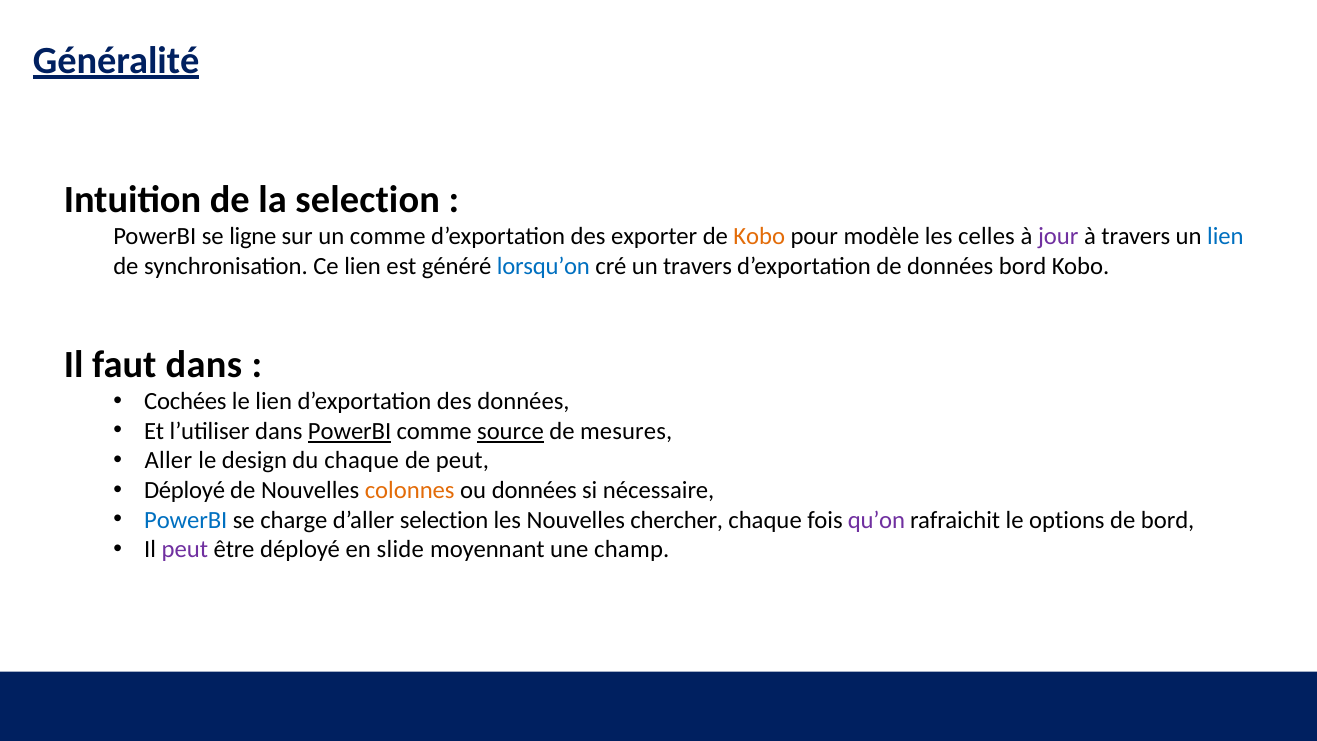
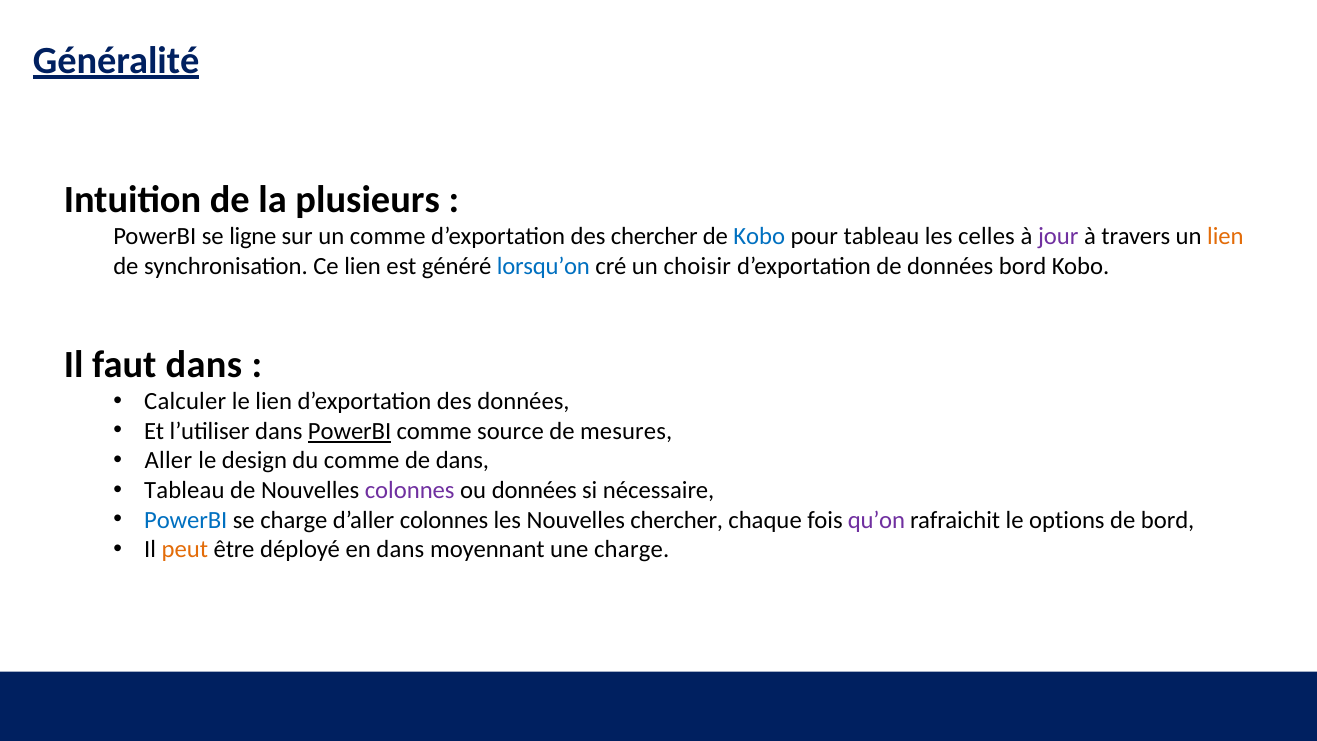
la selection: selection -> plusieurs (368, 200)
des exporter: exporter -> chercher (654, 237)
Kobo colour: orange -> blue (759, 237)
pour modèle: modèle -> tableau (881, 237)
lien colour: blue -> orange (1225, 237)
un travers: travers -> choisir (697, 266)
Cochées: Cochées -> Calculer (185, 401)
source underline: present -> none (510, 431)
du chaque: chaque -> comme (362, 461)
de peut: peut -> dans (462, 461)
Déployé: Déployé -> Tableau (184, 490)
colonnes colour: orange -> purple (410, 490)
d’aller selection: selection -> colonnes (444, 520)
peut colour: purple -> orange (185, 550)
en slide: slide -> dans (400, 550)
une champ: champ -> charge (632, 550)
